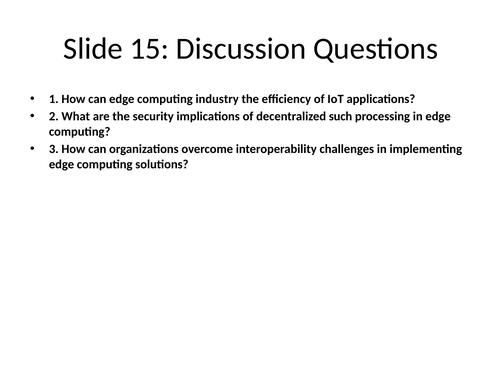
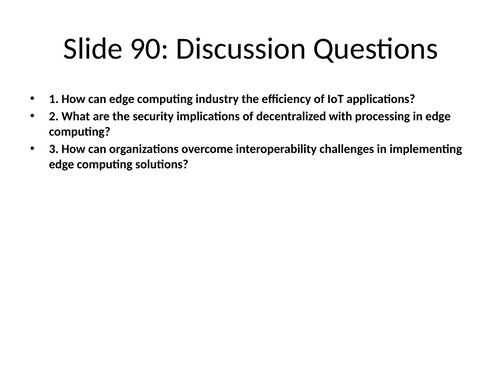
15: 15 -> 90 (149, 49)
such: such -> with (341, 116)
